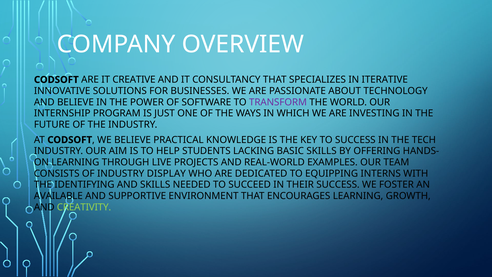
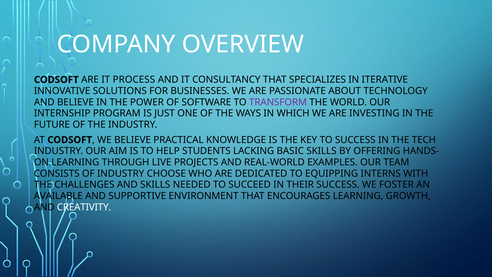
CREATIVE: CREATIVE -> PROCESS (134, 80)
DISPLAY: DISPLAY -> CHOOSE (166, 173)
IDENTIFYING: IDENTIFYING -> CHALLENGES (84, 185)
CREATIVITY colour: light green -> white (84, 207)
